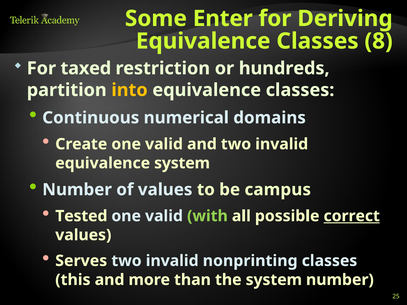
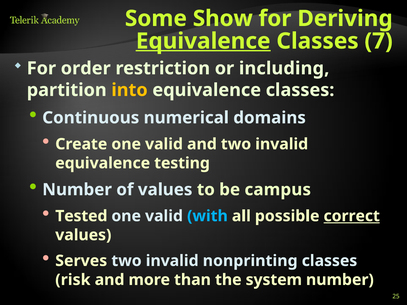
Enter: Enter -> Show (223, 19)
Equivalence underline: none -> present (203, 41)
8: 8 -> 7 (379, 41)
taxed: taxed -> order (86, 68)
hundreds: hundreds -> including (284, 68)
equivalence system: system -> testing (182, 163)
with colour: light green -> light blue (207, 216)
this: this -> risk (73, 280)
